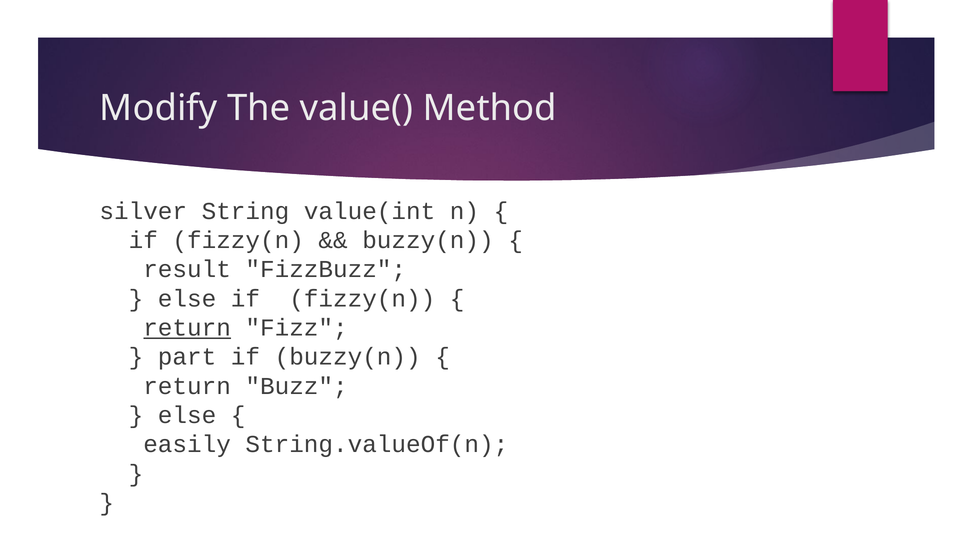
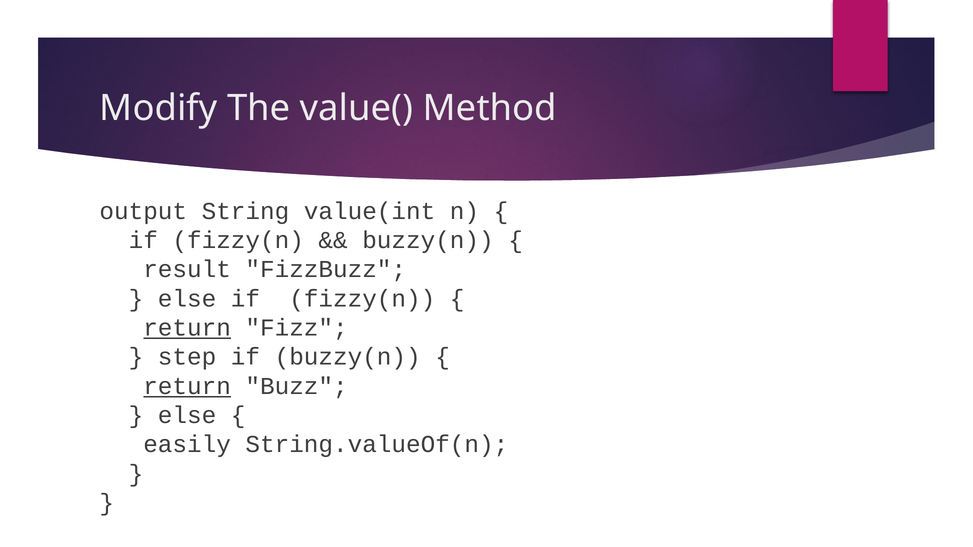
silver: silver -> output (143, 211)
part: part -> step (187, 357)
return underline: none -> present (187, 386)
